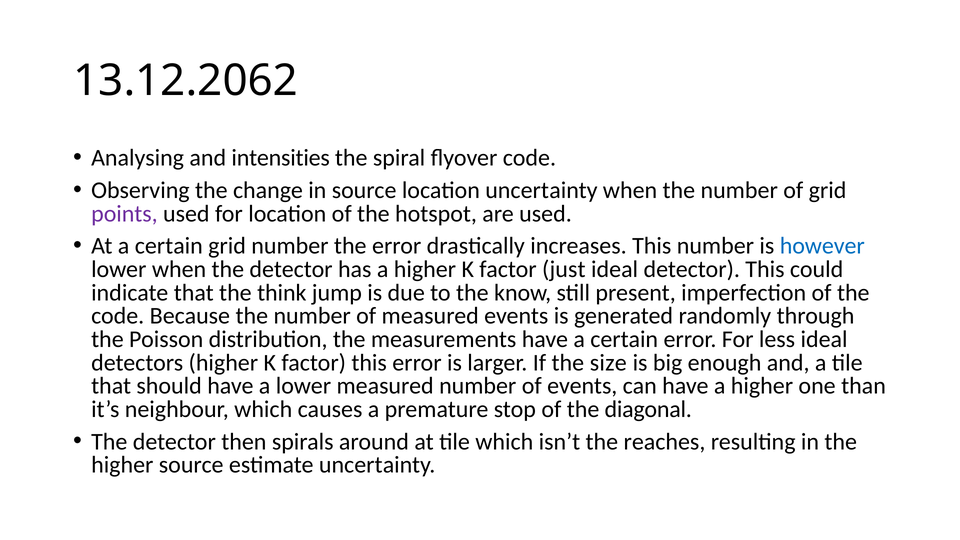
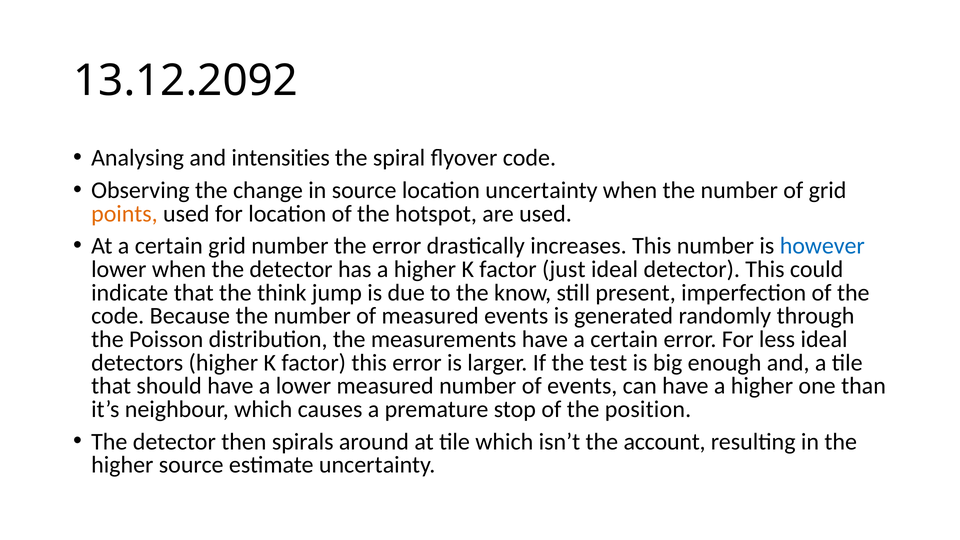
13.12.2062: 13.12.2062 -> 13.12.2092 (186, 81)
points colour: purple -> orange (124, 214)
size: size -> test (608, 363)
diagonal: diagonal -> position (648, 409)
reaches: reaches -> account (665, 442)
